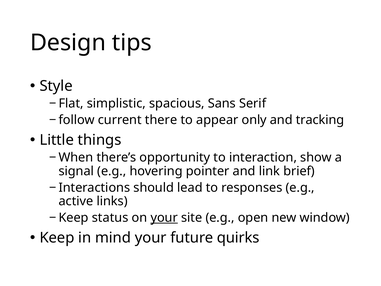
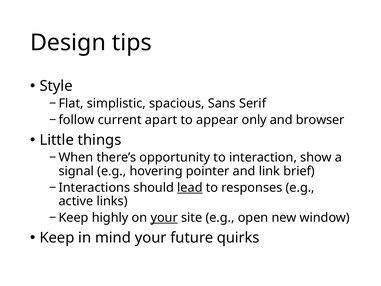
there: there -> apart (161, 120)
tracking: tracking -> browser (320, 120)
lead underline: none -> present (190, 187)
status: status -> highly (110, 217)
